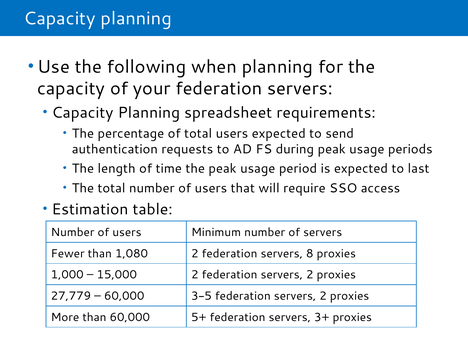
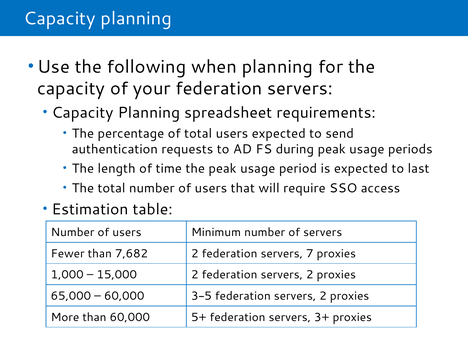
1,080: 1,080 -> 7,682 (131, 254)
8: 8 -> 7 (310, 254)
27,779: 27,779 -> 65,000 (71, 296)
